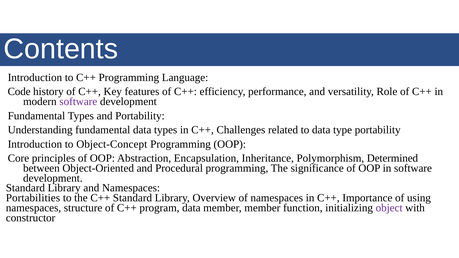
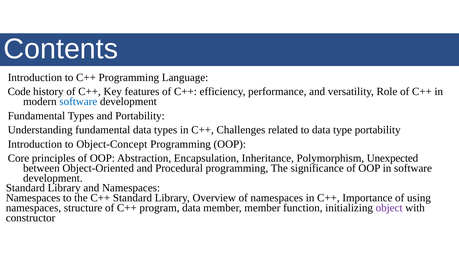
software colour: purple -> blue (78, 102)
Determined: Determined -> Unexpected (393, 158)
Portabilities: Portabilities -> Namespaces (33, 198)
